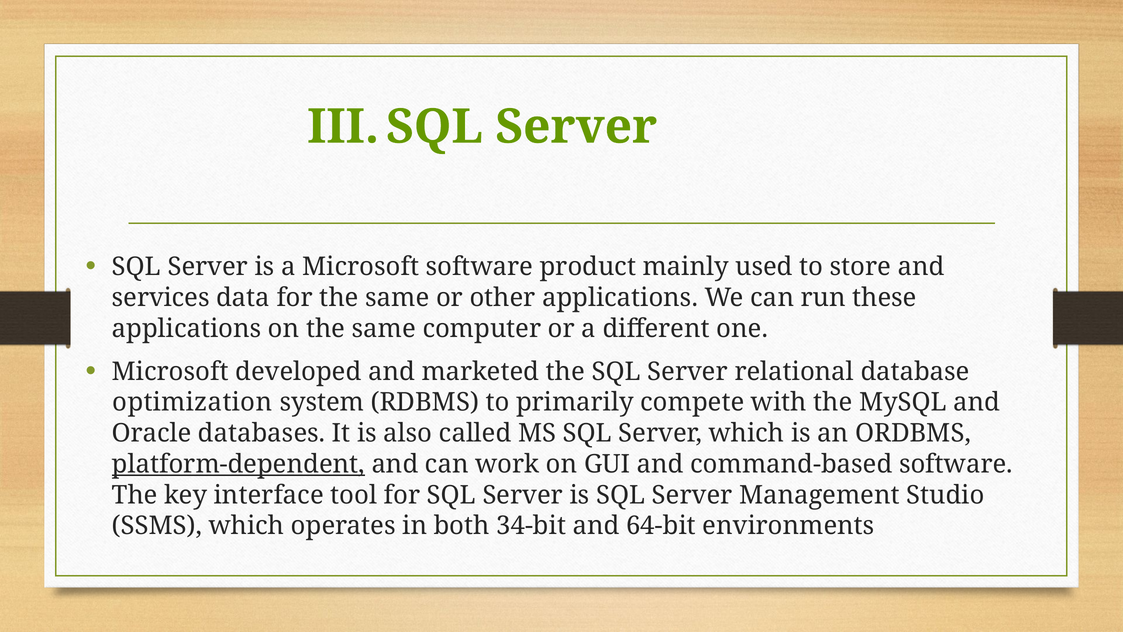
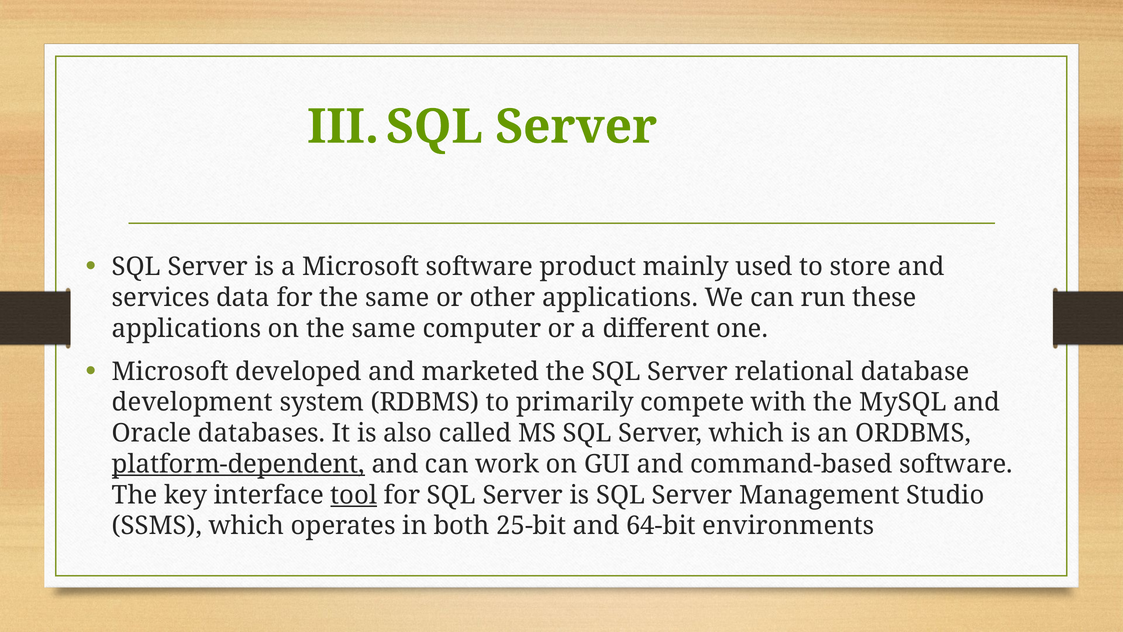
optimization: optimization -> development (192, 402)
tool underline: none -> present (354, 495)
34-bit: 34-bit -> 25-bit (531, 526)
